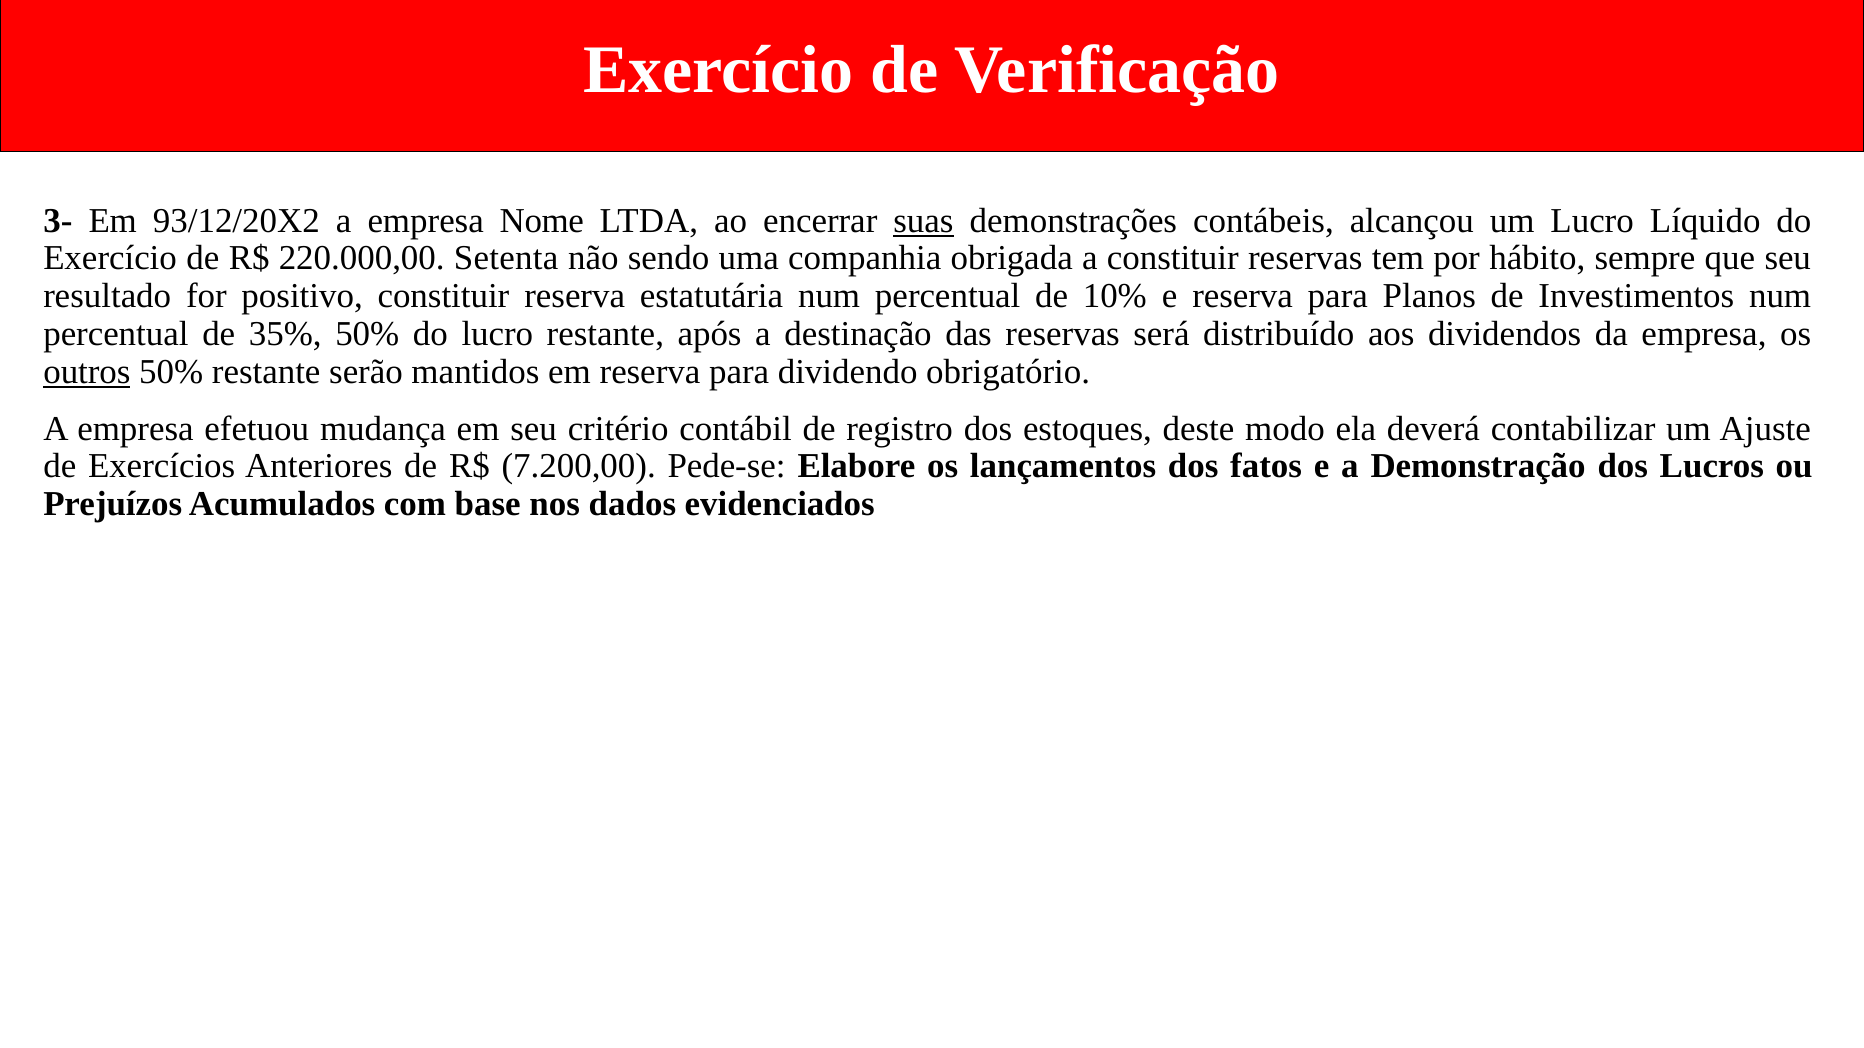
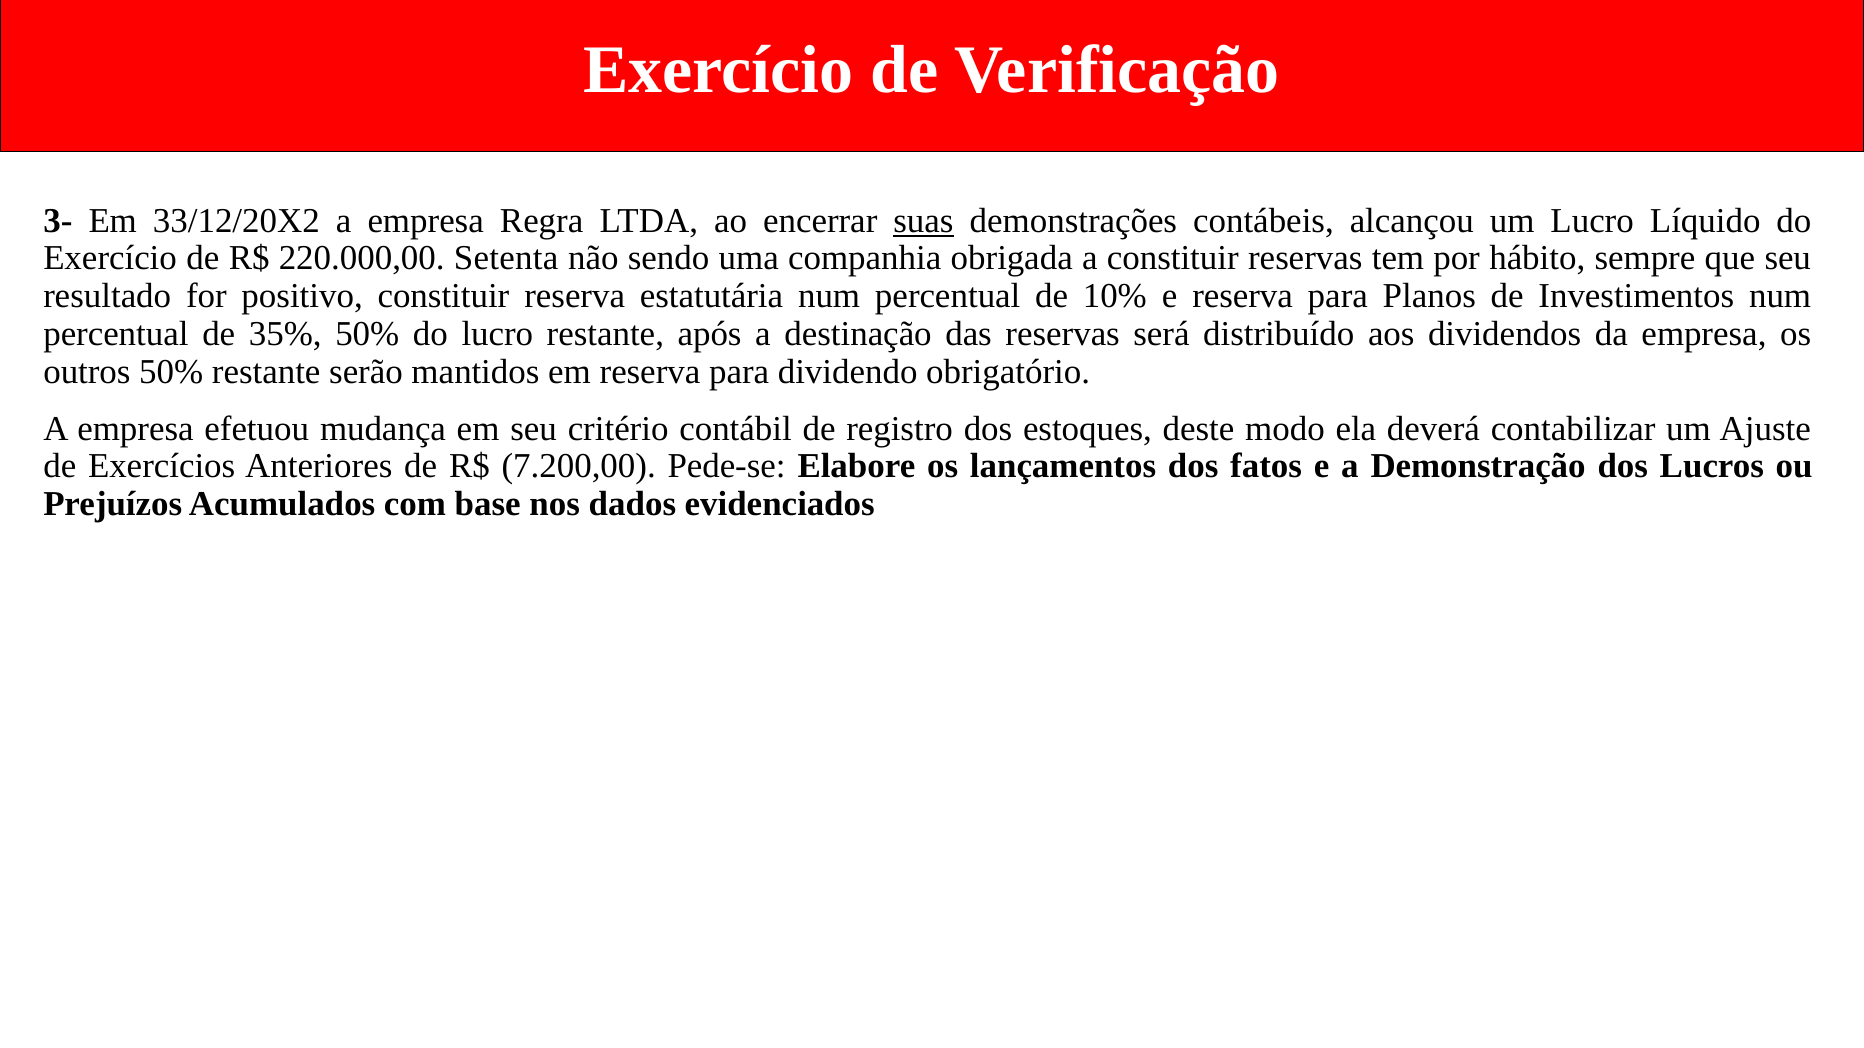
93/12/20X2: 93/12/20X2 -> 33/12/20X2 (236, 221)
Nome: Nome -> Regra (542, 221)
outros underline: present -> none (87, 372)
